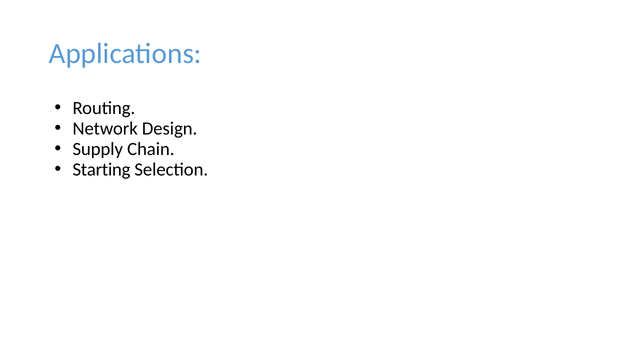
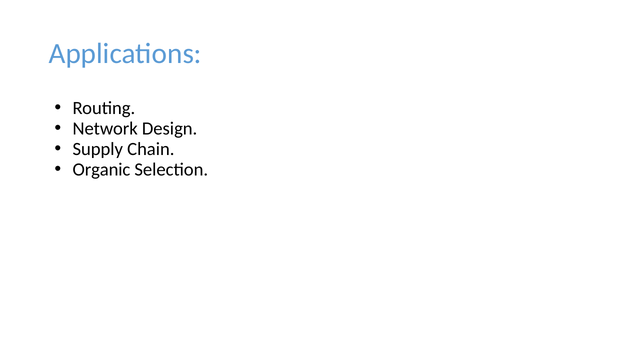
Starting: Starting -> Organic (101, 170)
